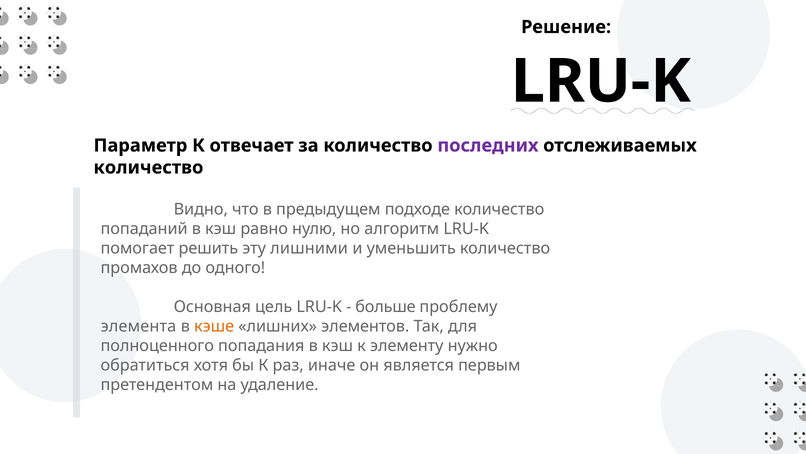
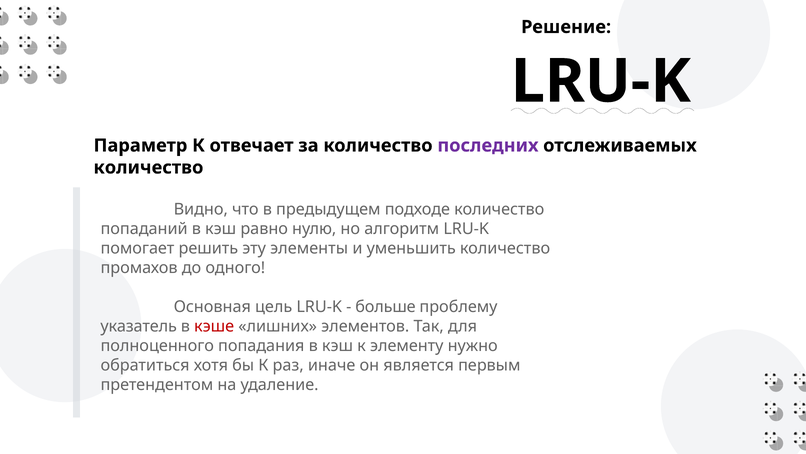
лишними: лишними -> элементы (309, 248)
элемента: элемента -> указатель (139, 326)
кэше colour: orange -> red (214, 326)
